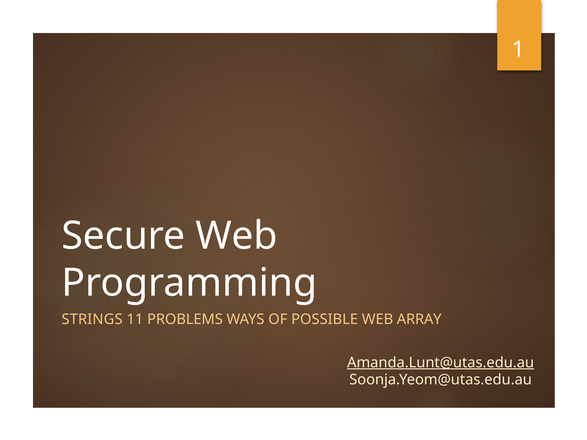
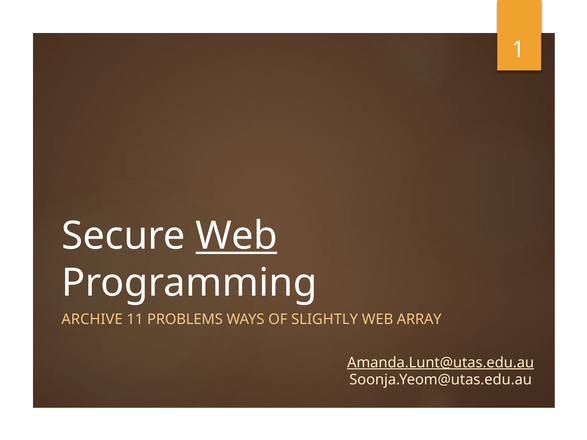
Web underline: none -> present (236, 236)
STRINGS: STRINGS -> ARCHIVE (92, 319)
POSSIBLE: POSSIBLE -> SLIGHTLY (325, 319)
